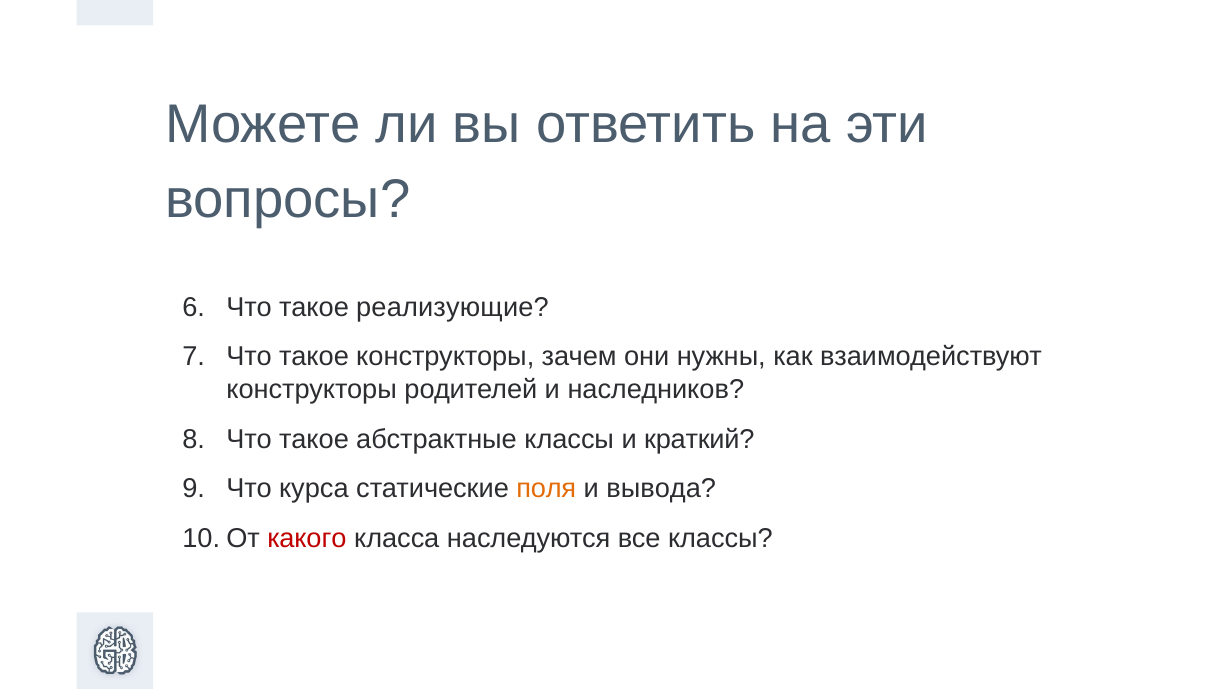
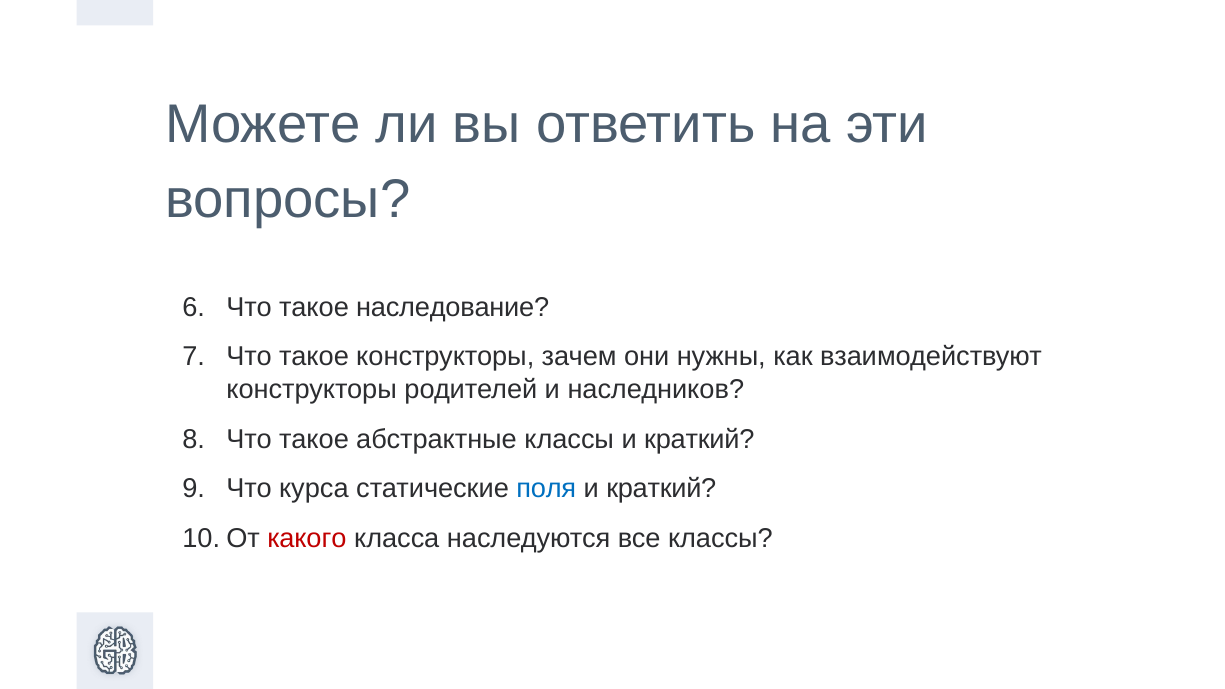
реализующие: реализующие -> наследование (453, 307)
поля colour: orange -> blue (546, 489)
вывода: вывода -> краткий (661, 489)
